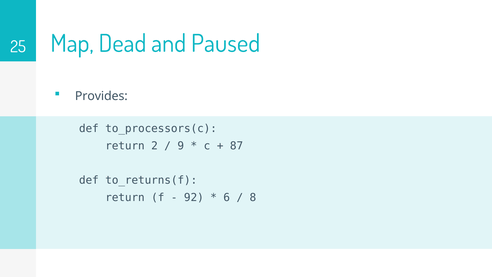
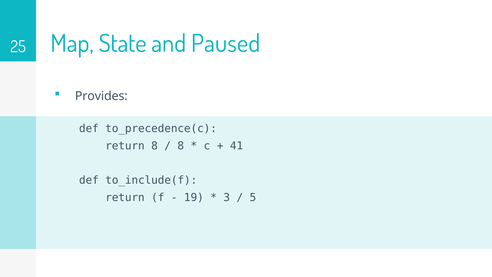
Dead: Dead -> State (123, 44)
to_processors(c: to_processors(c -> to_precedence(c (161, 128)
return 2: 2 -> 8 (154, 146)
9: 9 -> 8 (181, 146)
87: 87 -> 41 (237, 146)
to_returns(f: to_returns(f -> to_include(f (151, 180)
92: 92 -> 19 (194, 197)
6: 6 -> 3 (227, 197)
8: 8 -> 5 (253, 197)
